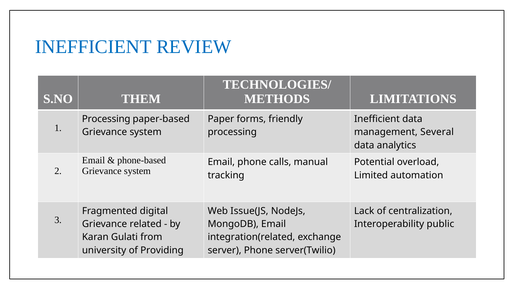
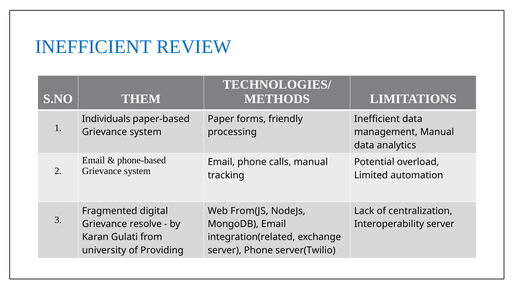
Processing: Processing -> Individuals (106, 119)
management Several: Several -> Manual (437, 132)
Issue(JS: Issue(JS -> From(JS (249, 211)
related: related -> resolve (146, 224)
Interoperability public: public -> server (441, 224)
